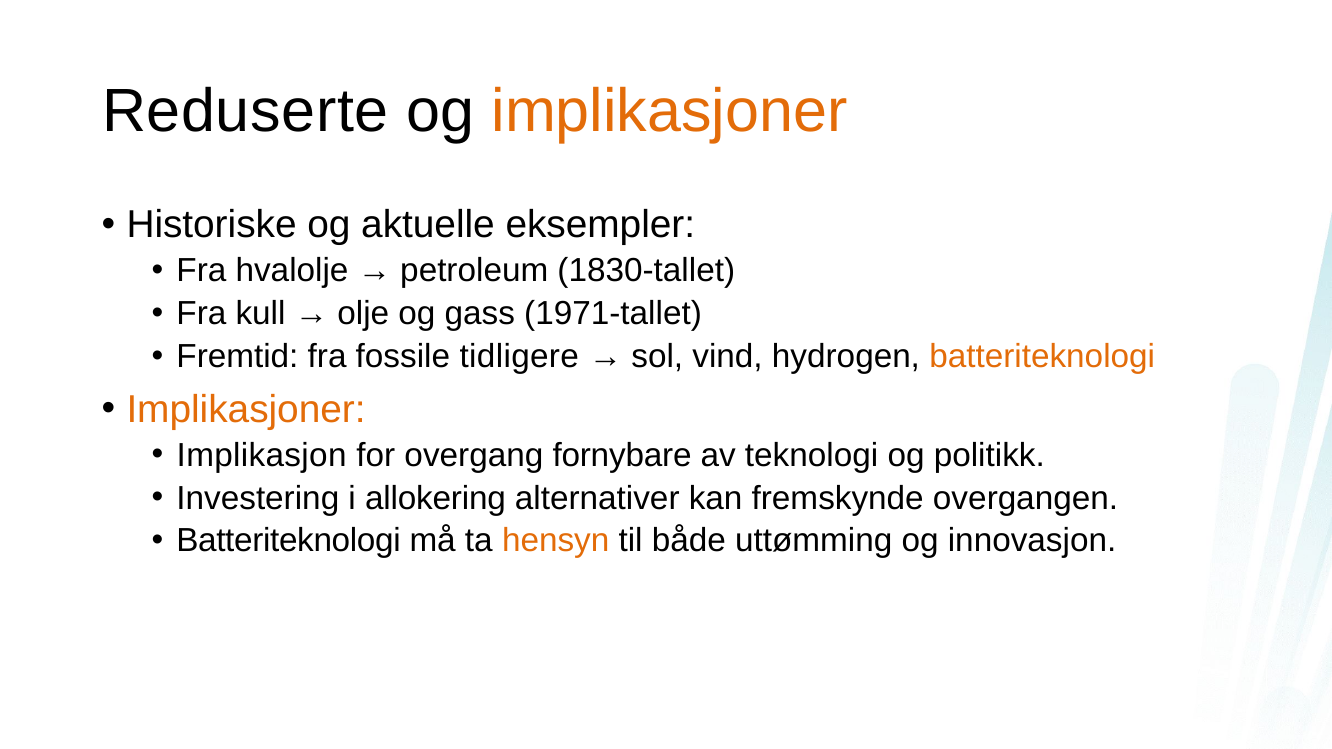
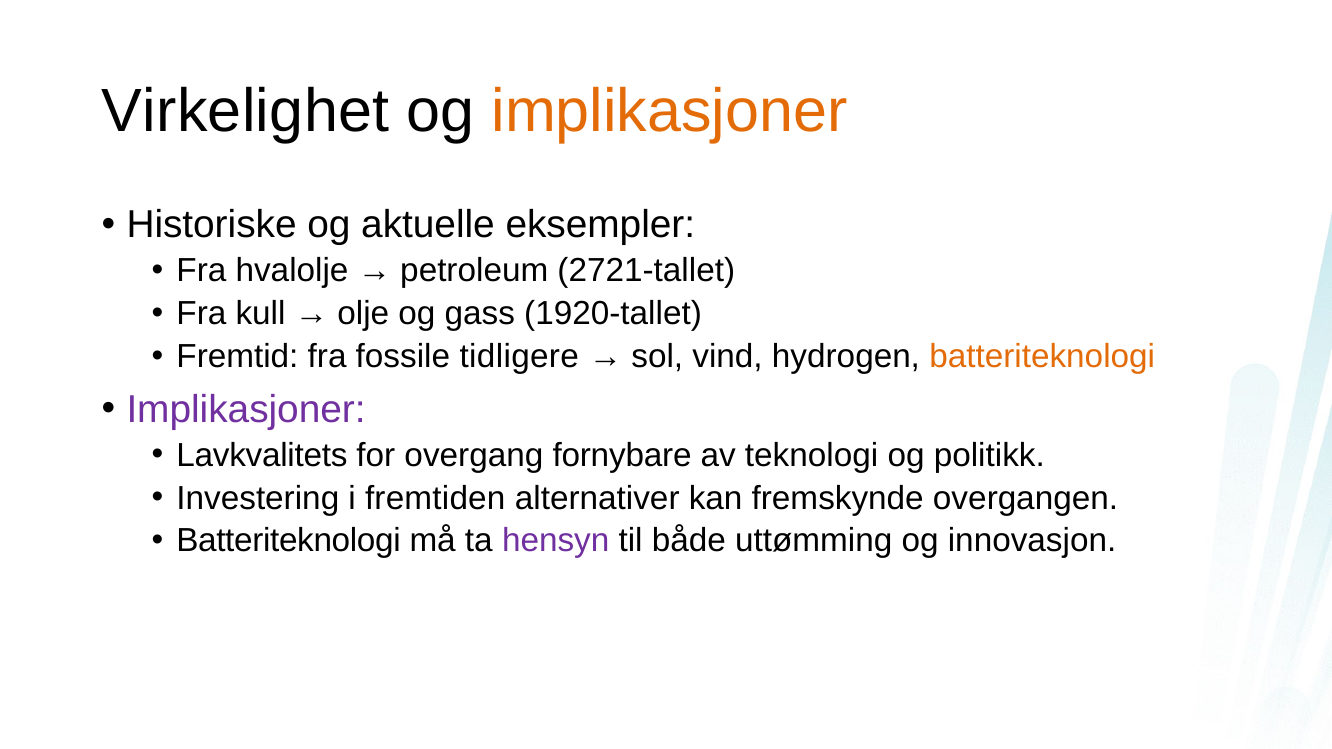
Reduserte: Reduserte -> Virkelighet (246, 112)
1830-tallet: 1830-tallet -> 2721-tallet (646, 271)
1971-tallet: 1971-tallet -> 1920-tallet (613, 314)
Implikasjoner colour: orange -> purple (246, 410)
Implikasjon: Implikasjon -> Lavkvalitets (262, 455)
allokering: allokering -> fremtiden (435, 498)
hensyn colour: orange -> purple (556, 541)
